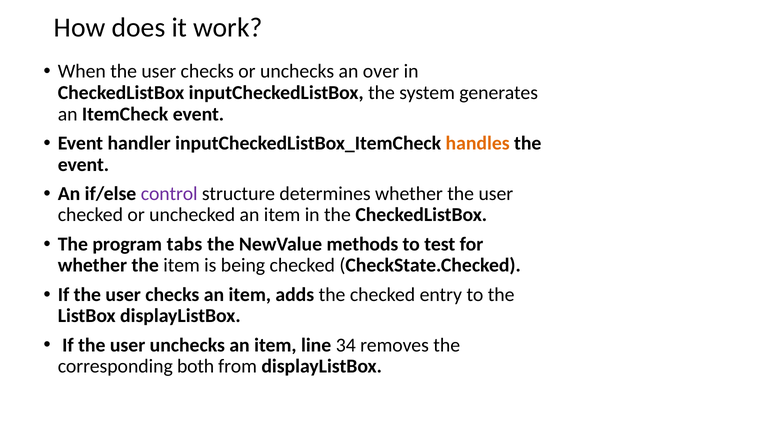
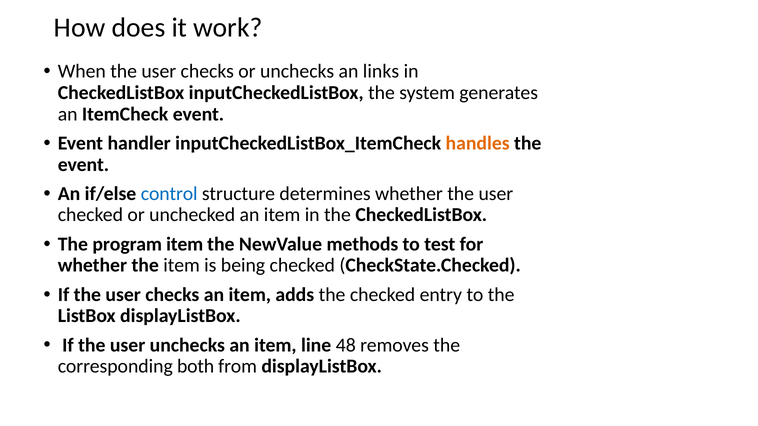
over: over -> links (381, 72)
control colour: purple -> blue (169, 194)
program tabs: tabs -> item (185, 244)
34: 34 -> 48 (346, 345)
